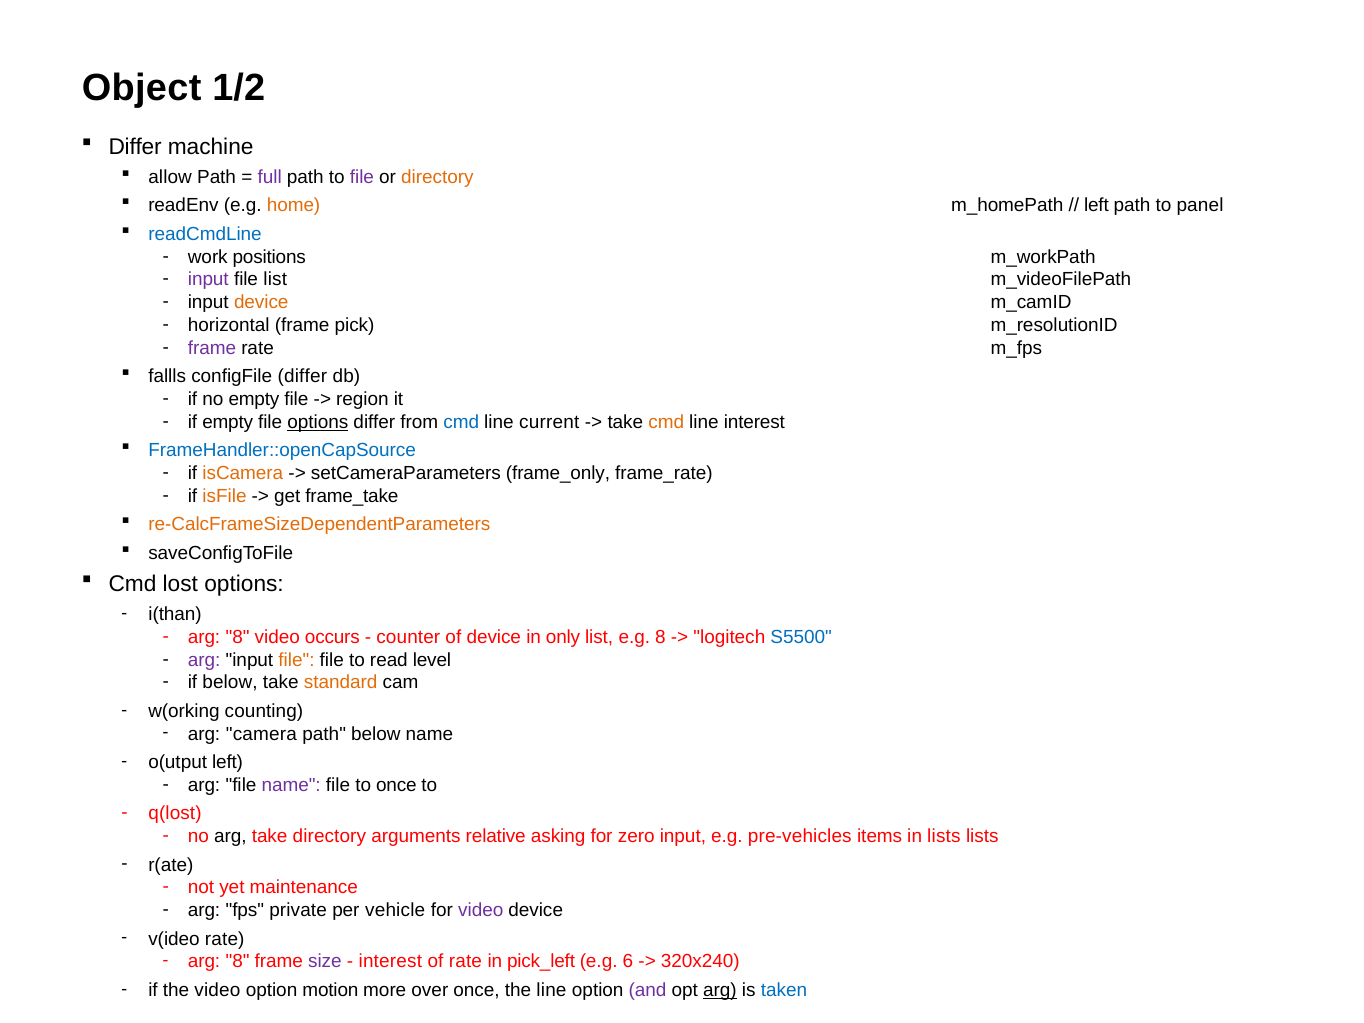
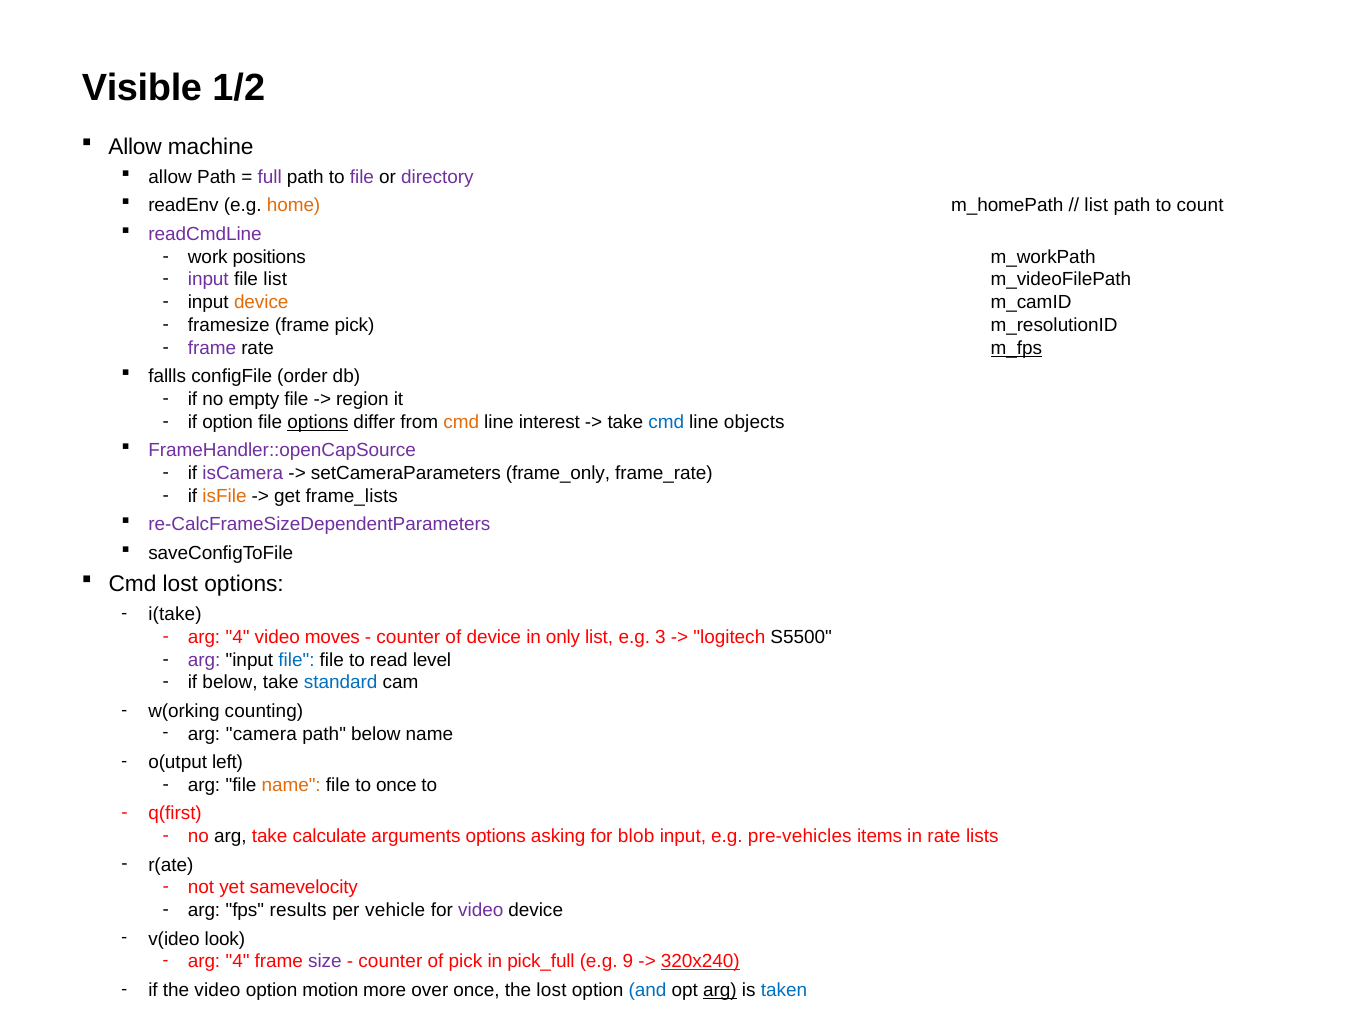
Object: Object -> Visible (142, 88)
Differ: Differ -> Allow (135, 147)
directory colour: orange -> purple (437, 177)
left: left -> list (1096, 206)
panel: panel -> count (1200, 206)
readCmdLine colour: blue -> purple (205, 234)
horizontal: horizontal -> framesize (229, 325)
m_fps underline: none -> present (1016, 348)
configFile differ: differ -> order (302, 376)
if empty: empty -> option (228, 422)
cmd colour: blue -> orange (461, 422)
line current: current -> interest (549, 422)
cmd colour: orange -> blue (666, 422)
line interest: interest -> objects (754, 422)
FrameHandler::openCapSource colour: blue -> purple (282, 450)
isCamera colour: orange -> purple (243, 473)
frame_take: frame_take -> frame_lists (352, 496)
re-CalcFrameSizeDependentParameters colour: orange -> purple (319, 524)
i(than: i(than -> i(take (175, 614)
8: 8 -> 4 (238, 637)
occurs: occurs -> moves (332, 637)
e.g 8: 8 -> 3 (661, 637)
S5500 colour: blue -> black (801, 637)
file colour: orange -> blue (296, 660)
standard colour: orange -> blue (341, 683)
name colour: purple -> orange (291, 785)
q(lost: q(lost -> q(first (175, 814)
take directory: directory -> calculate (330, 836)
arguments relative: relative -> options (496, 836)
zero: zero -> blob (636, 836)
in lists: lists -> rate (944, 836)
maintenance: maintenance -> samevelocity (304, 888)
private: private -> results (298, 910)
v(ideo rate: rate -> look (225, 939)
8: 8 -> 4 (238, 962)
interest: interest -> counter (390, 962)
of rate: rate -> pick (466, 962)
pick_left: pick_left -> pick_full (541, 962)
6: 6 -> 9 (628, 962)
320x240 underline: none -> present (700, 962)
the line: line -> lost (551, 990)
and colour: purple -> blue (648, 990)
